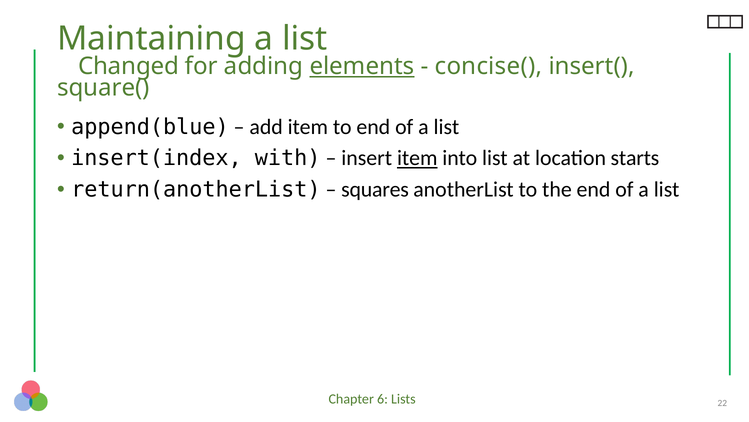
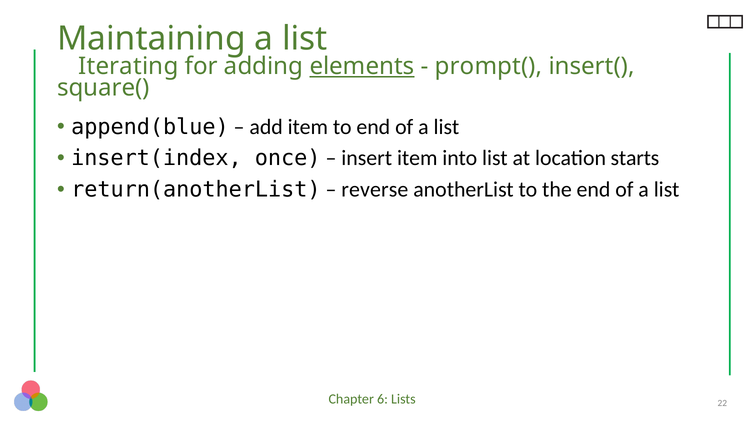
Changed: Changed -> Iterating (128, 66)
concise(: concise( -> prompt( (489, 66)
with: with -> once (288, 158)
item underline: present -> none (417, 158)
squares: squares -> reverse (375, 189)
